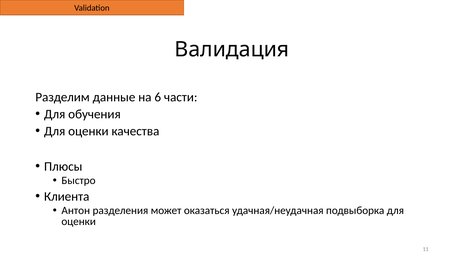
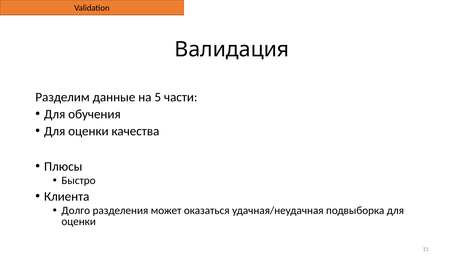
6: 6 -> 5 (158, 97)
Антон: Антон -> Долго (76, 211)
